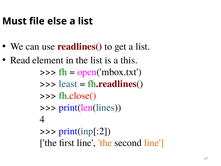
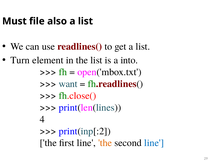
else: else -> also (57, 21)
Read: Read -> Turn (20, 60)
this: this -> into (129, 60)
least: least -> want (68, 84)
line colour: orange -> blue (154, 143)
